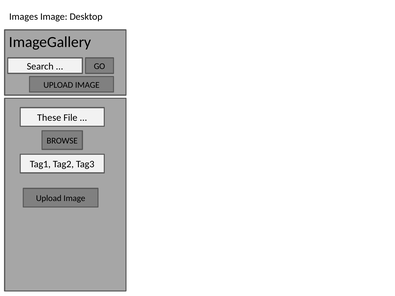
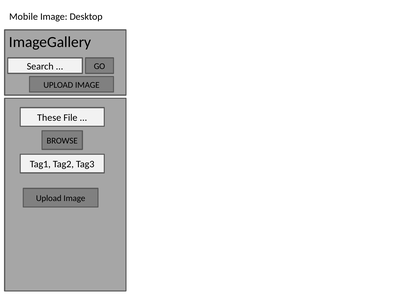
Images: Images -> Mobile (24, 17)
